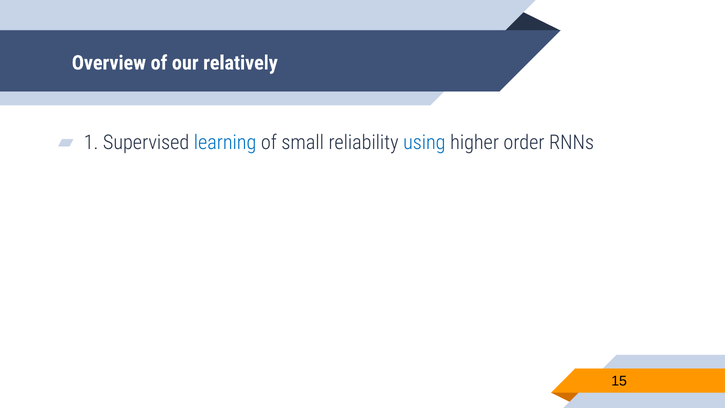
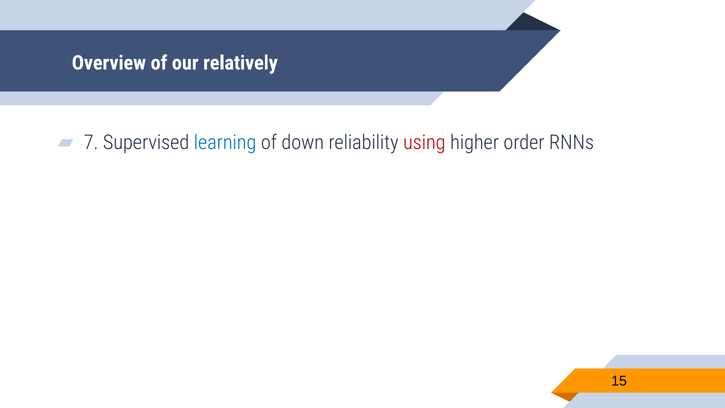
1: 1 -> 7 (91, 143)
small: small -> down (303, 143)
using colour: blue -> red (424, 143)
